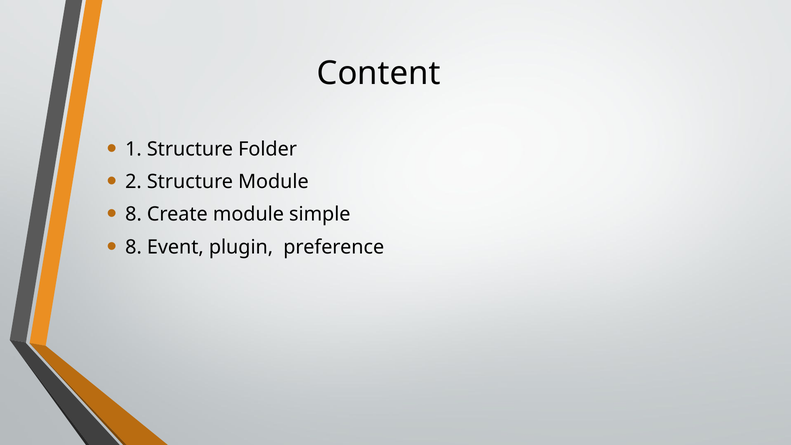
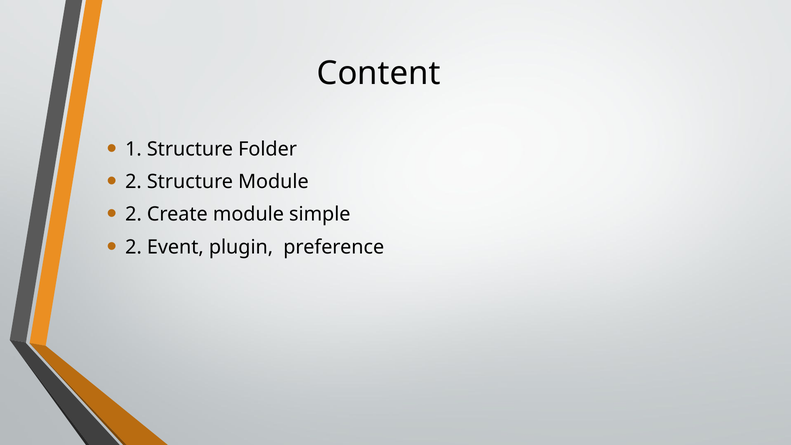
8: 8 -> 2 (134, 214)
8: 8 -> 2 (134, 247)
